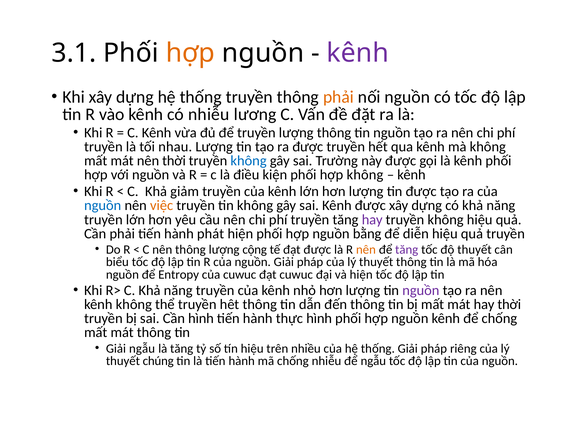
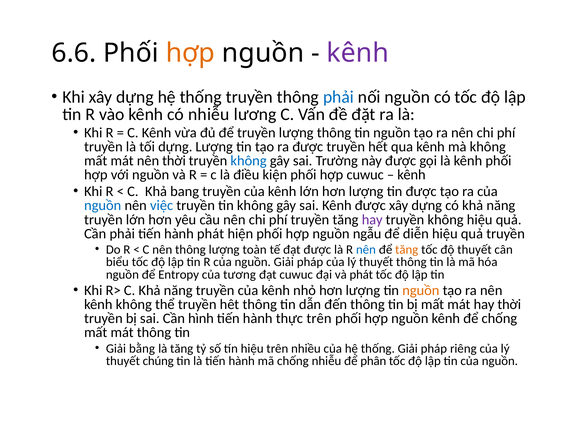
3.1: 3.1 -> 6.6 (74, 53)
phải colour: orange -> blue (339, 97)
tối nhau: nhau -> dựng (175, 147)
hợp không: không -> cuwuc (365, 175)
giảm: giảm -> bang (185, 191)
việc colour: orange -> blue (162, 205)
bằng: bằng -> ngẫu (367, 233)
cộng: cộng -> toàn (255, 249)
nên colour: orange -> blue (366, 249)
tăng colour: purple -> orange (407, 249)
của cuwuc: cuwuc -> tương (240, 274)
và hiện: hiện -> phát (361, 274)
nguồn colour: purple -> orange (421, 290)
thực hình: hình -> trên (319, 318)
Giải ngẫu: ngẫu -> bằng (142, 348)
để ngẫu: ngẫu -> phân (373, 361)
